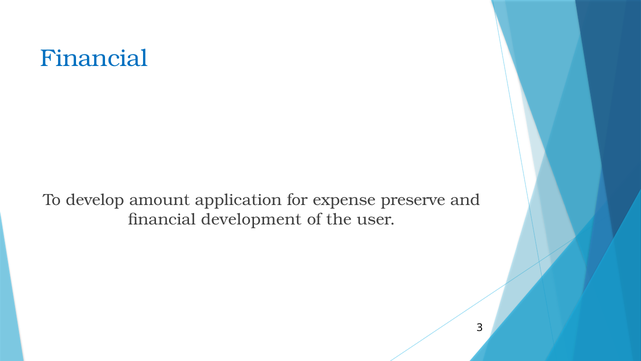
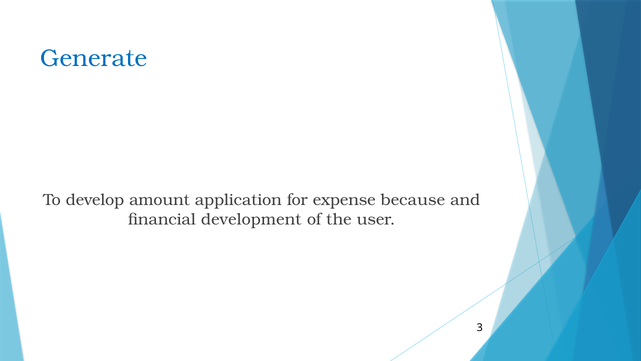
Financial: Financial -> Generate (94, 58)
preserve: preserve -> because (413, 200)
